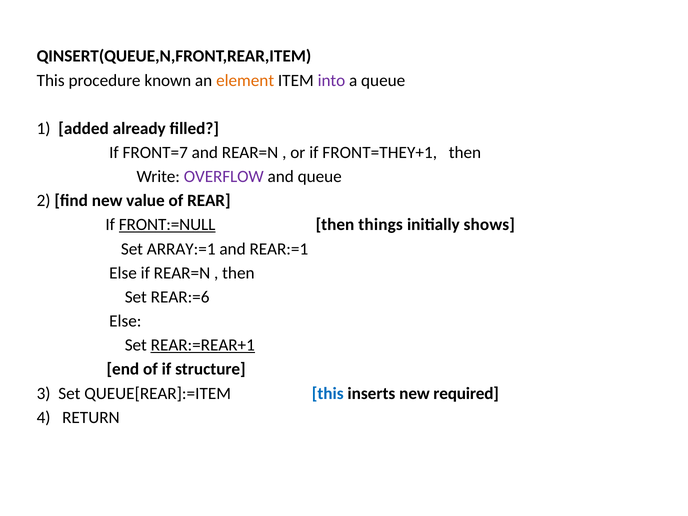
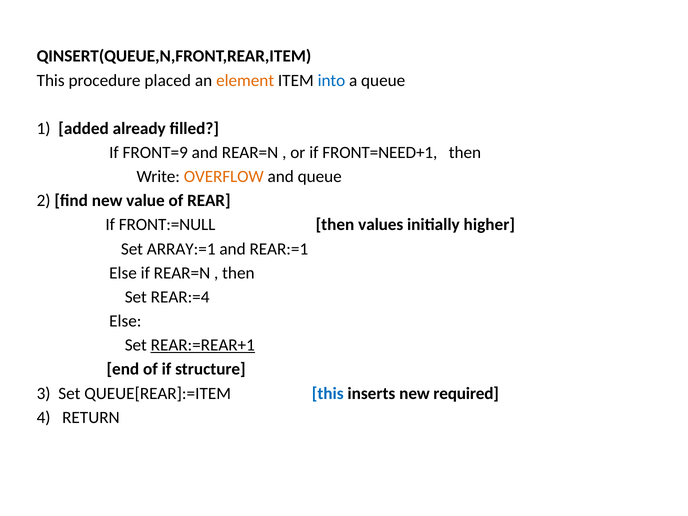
known: known -> placed (168, 80)
into colour: purple -> blue (331, 80)
FRONT=7: FRONT=7 -> FRONT=9 (155, 153)
FRONT=THEY+1: FRONT=THEY+1 -> FRONT=NEED+1 (380, 153)
OVERFLOW colour: purple -> orange (224, 177)
FRONT:=NULL underline: present -> none (167, 225)
things: things -> values (381, 225)
shows: shows -> higher (489, 225)
REAR:=6: REAR:=6 -> REAR:=4 (180, 297)
